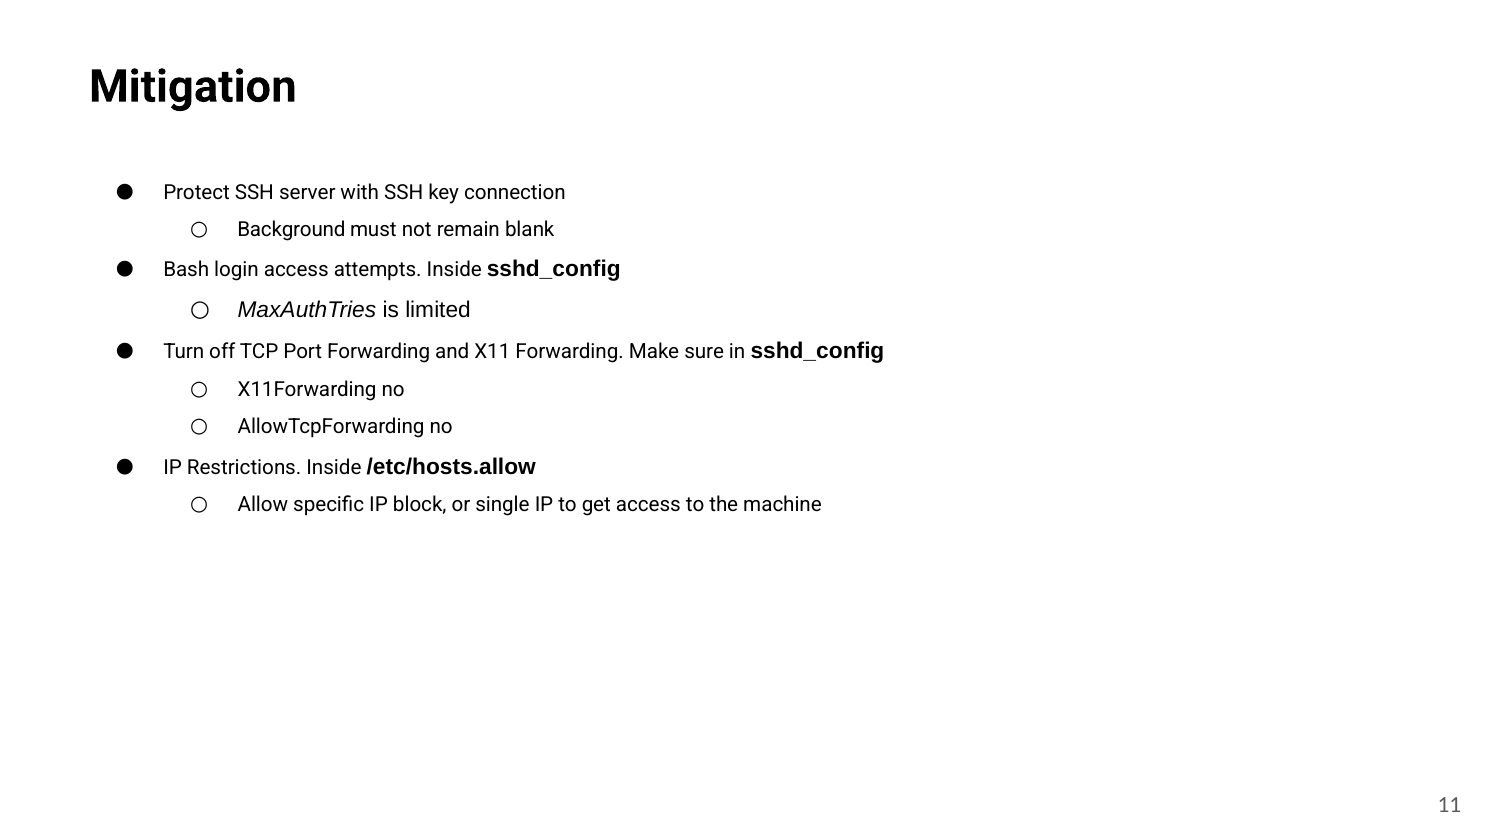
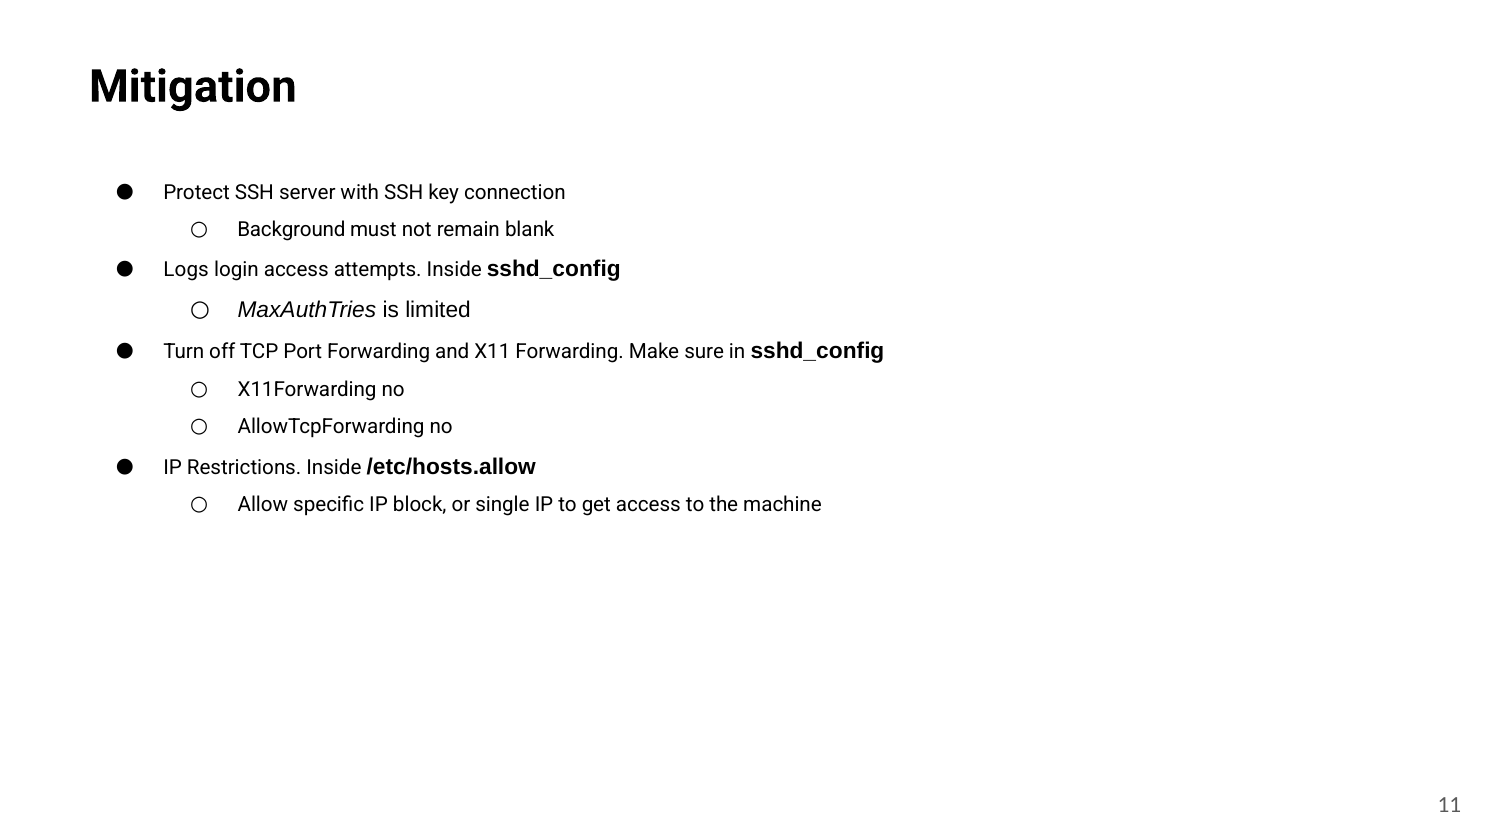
Bash: Bash -> Logs (186, 270)
